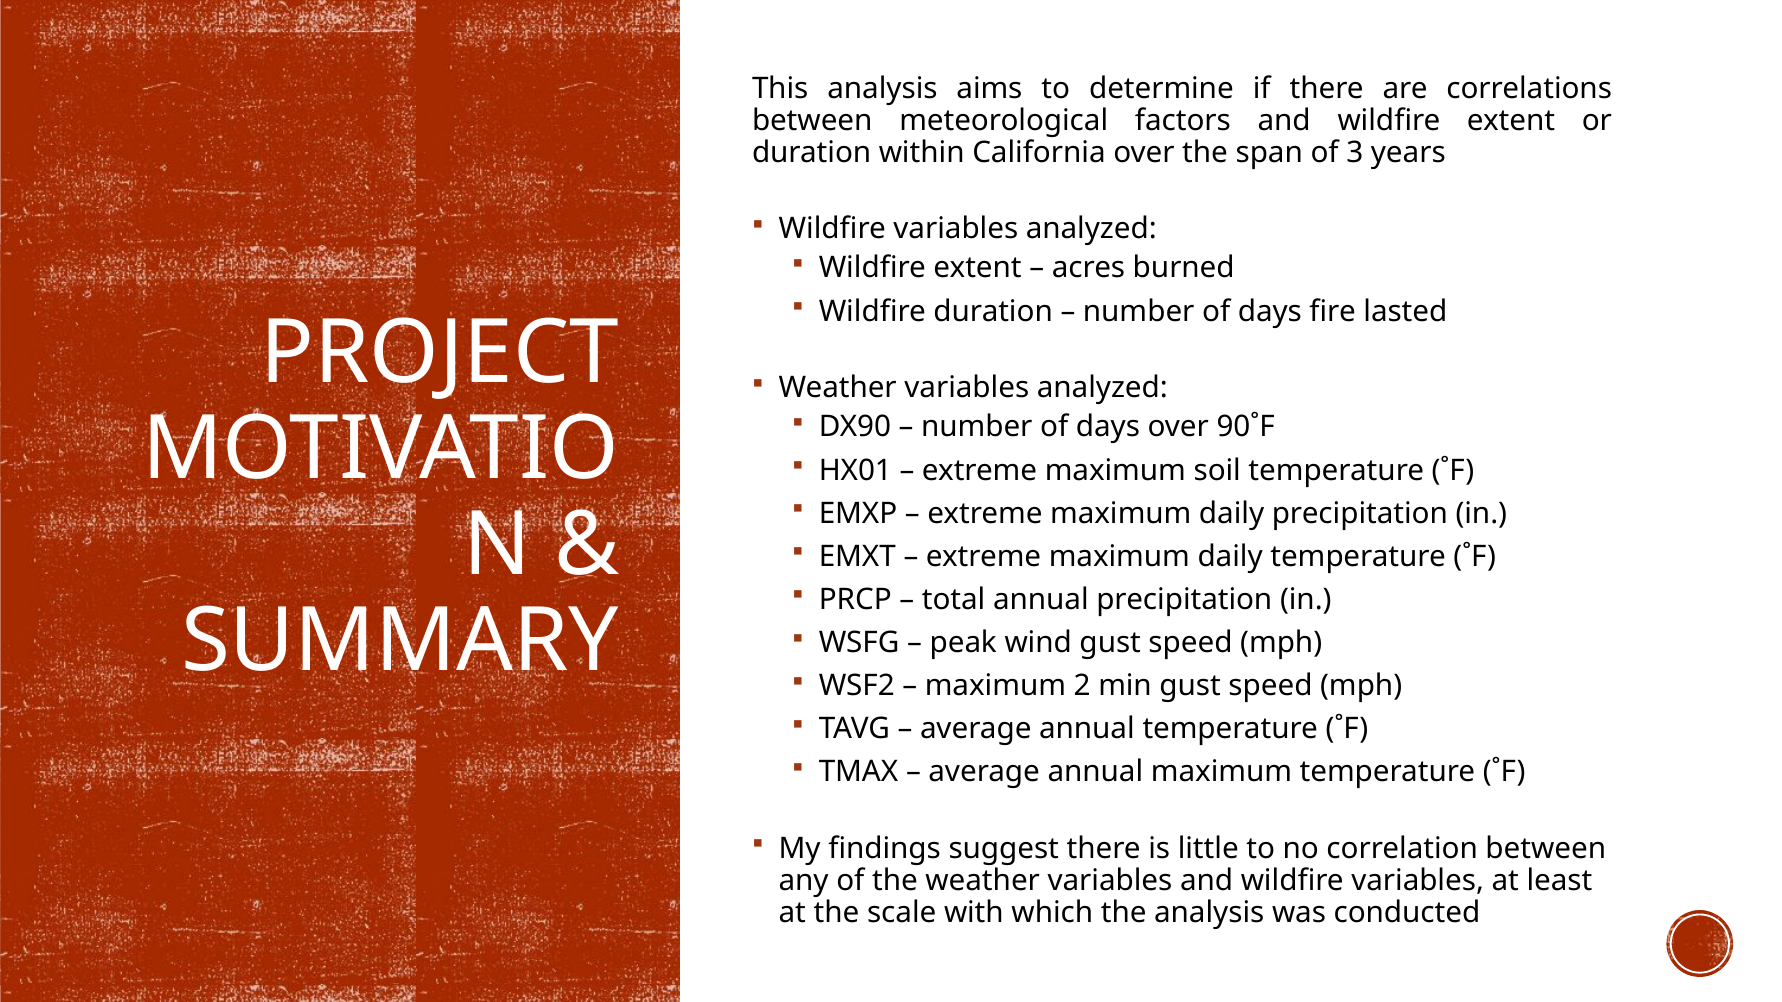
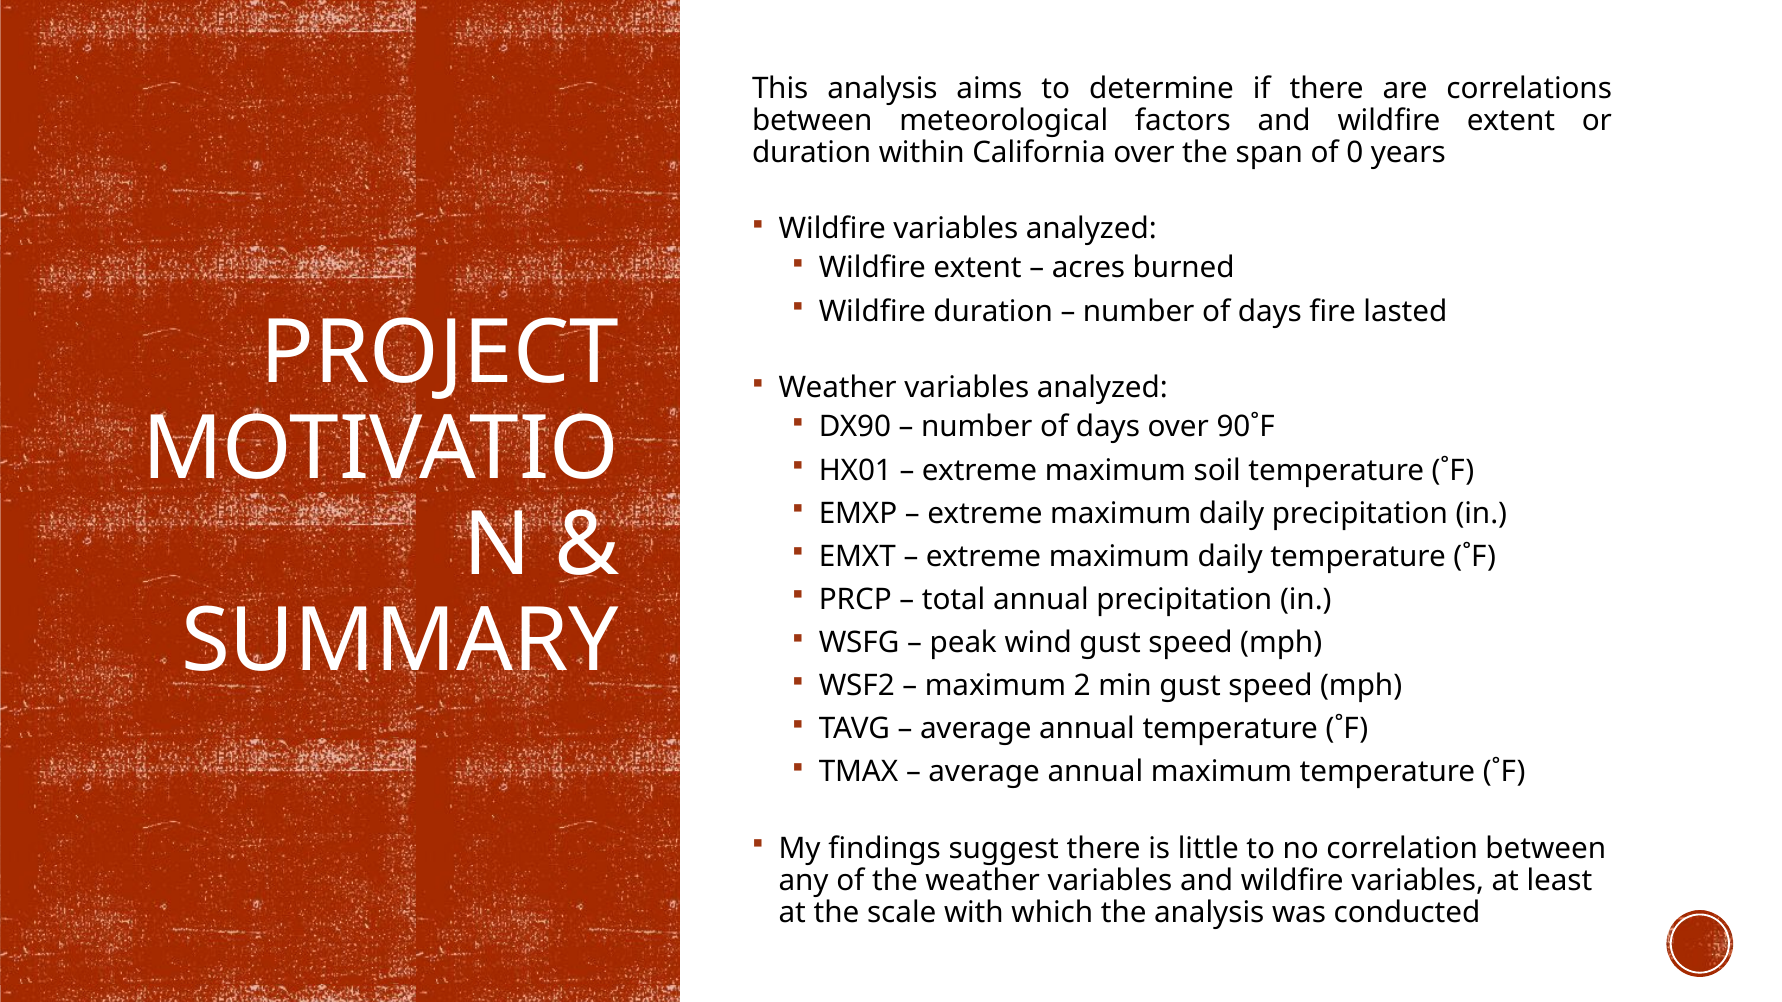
3: 3 -> 0 (1355, 152)
